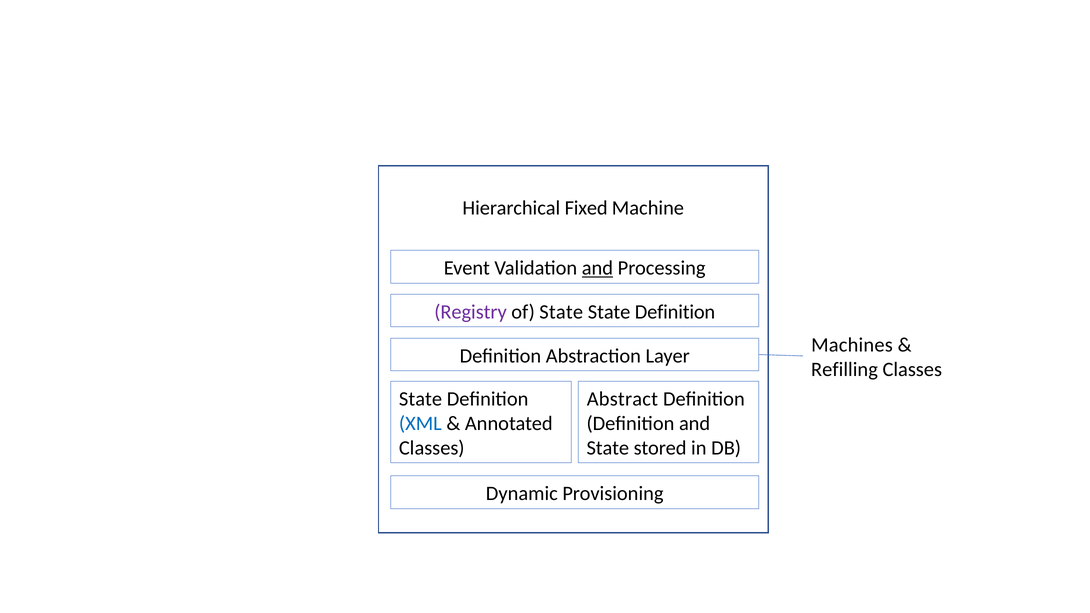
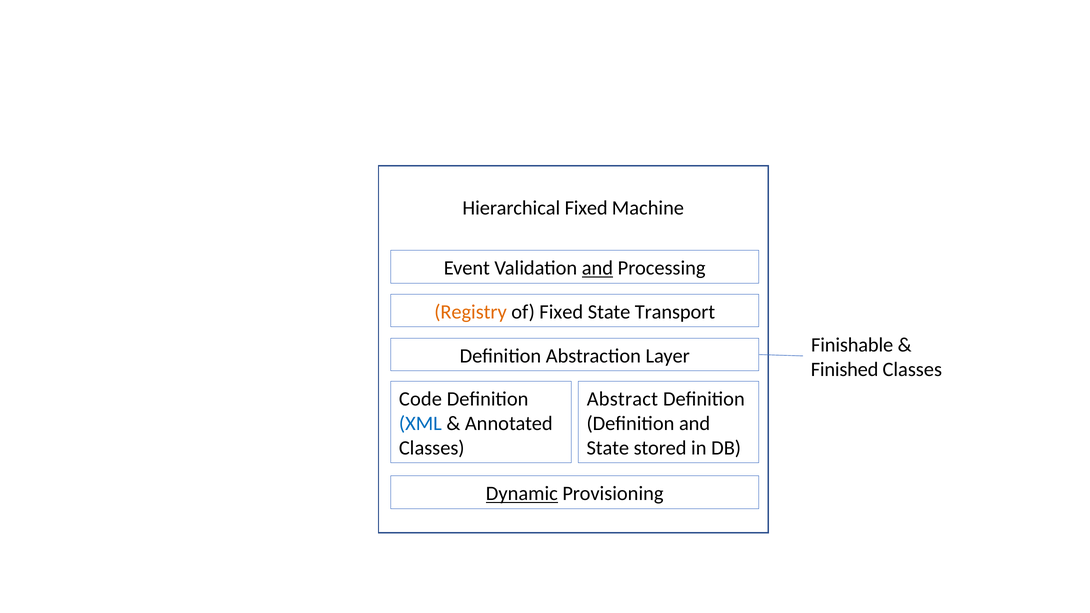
Registry colour: purple -> orange (471, 312)
of State: State -> Fixed (561, 312)
Definition: Definition -> Transport (675, 312)
Machines: Machines -> Finishable (852, 345)
Refilling: Refilling -> Finished (845, 370)
State: State -> Code (420, 399)
Dynamic underline: none -> present (522, 494)
